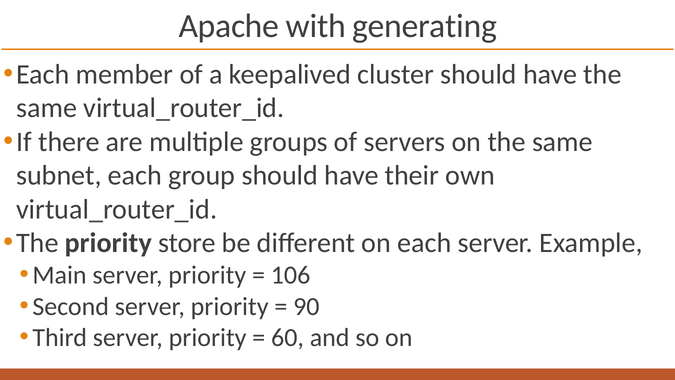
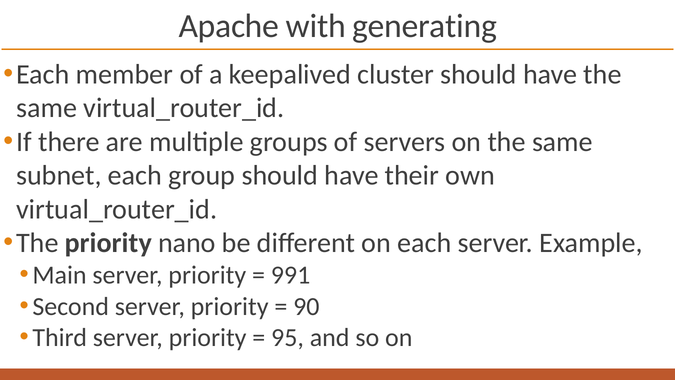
store: store -> nano (187, 243)
106: 106 -> 991 (291, 275)
60: 60 -> 95 (288, 337)
